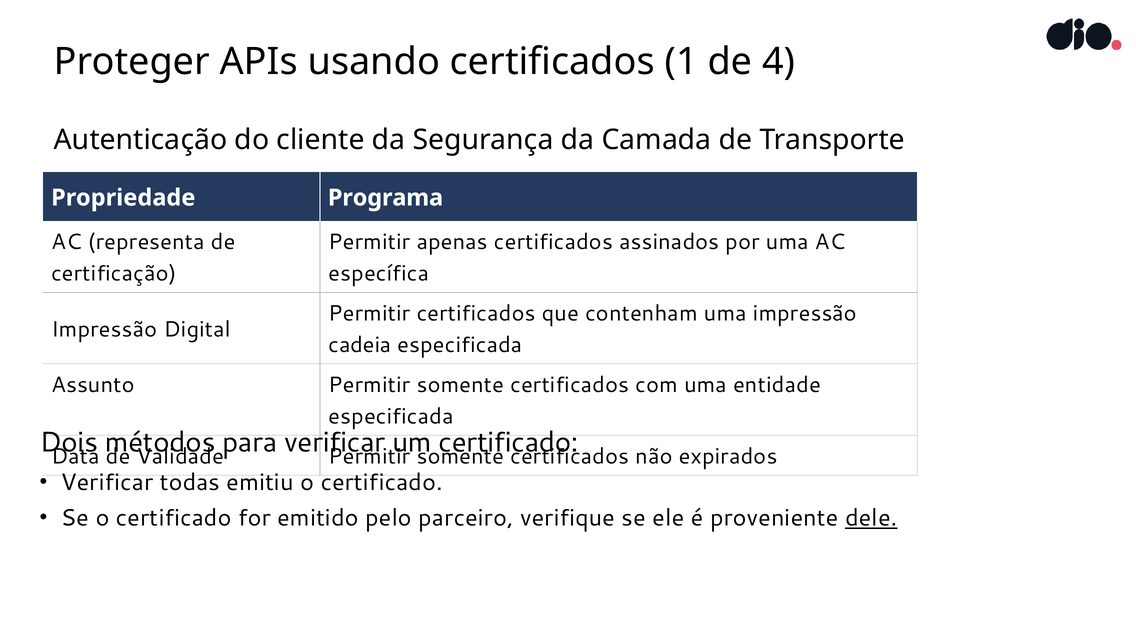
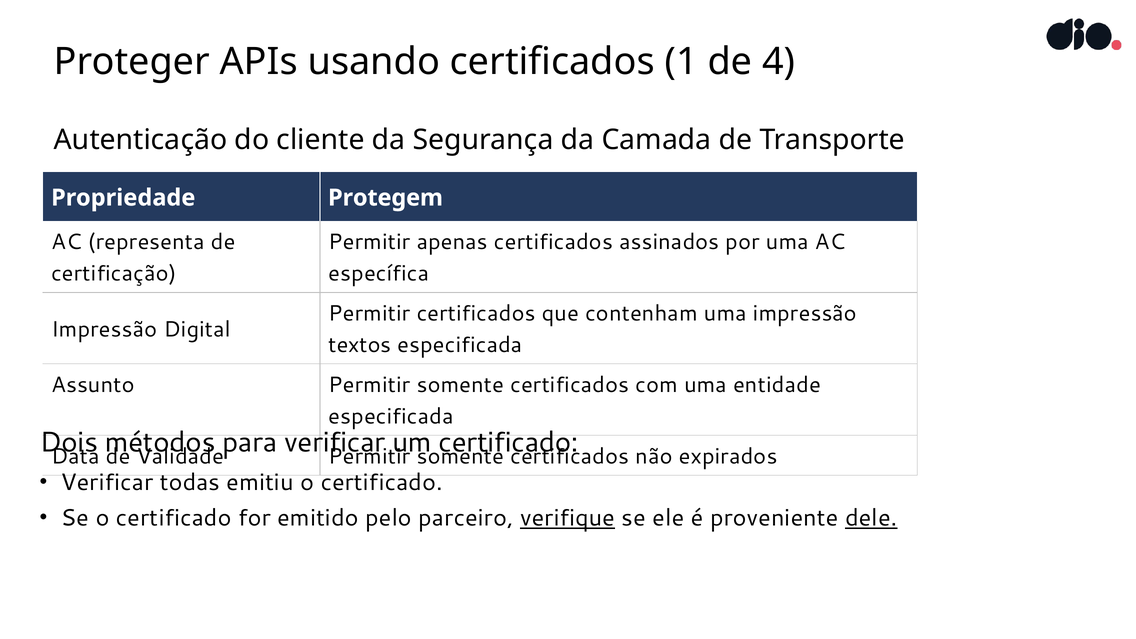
Programa: Programa -> Protegem (386, 198)
cadeia: cadeia -> textos (360, 345)
verifique underline: none -> present (568, 518)
